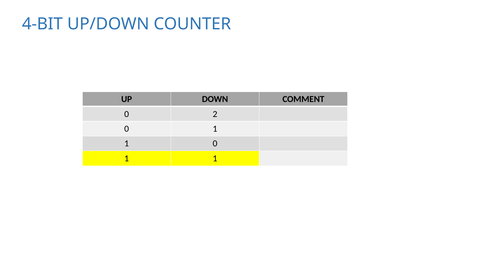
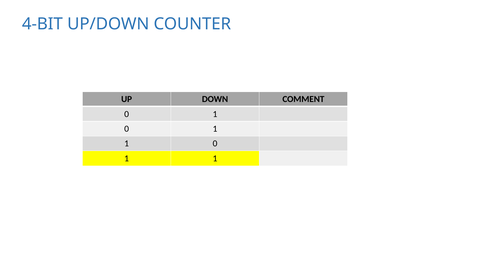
2: 2 -> 1 (215, 114)
